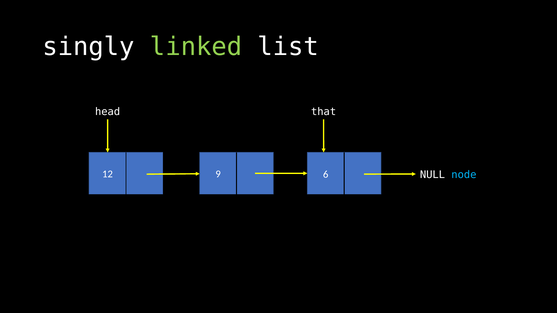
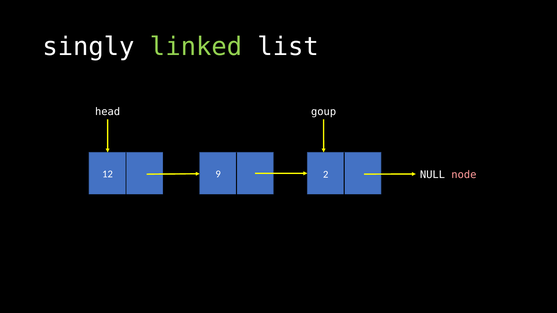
that: that -> goup (324, 112)
6: 6 -> 2 (326, 175)
node colour: light blue -> pink (464, 175)
